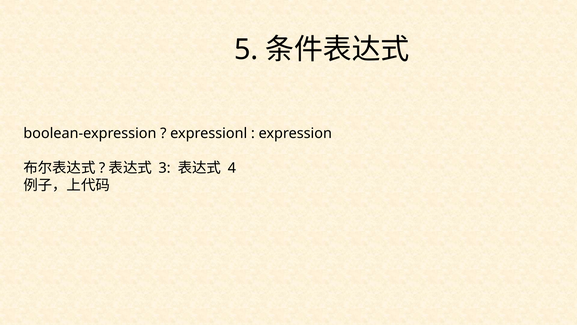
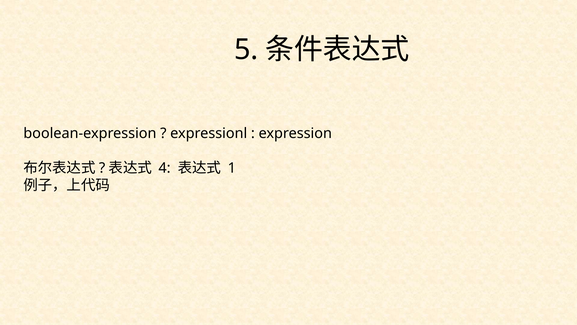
3: 3 -> 4 (165, 168)
4: 4 -> 1 (232, 168)
